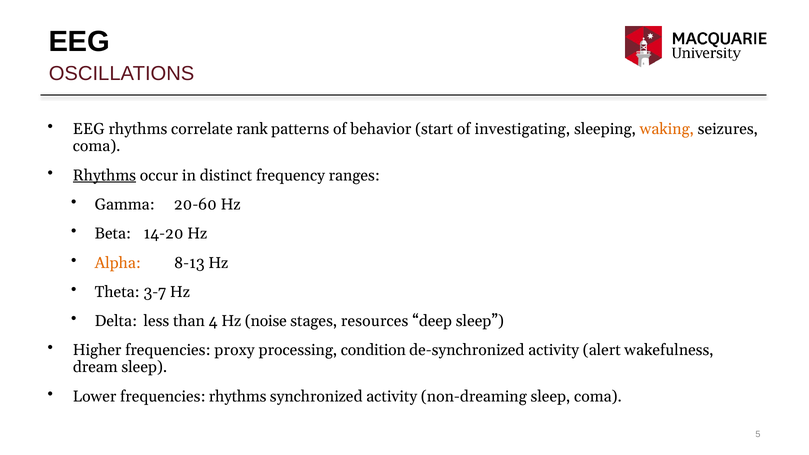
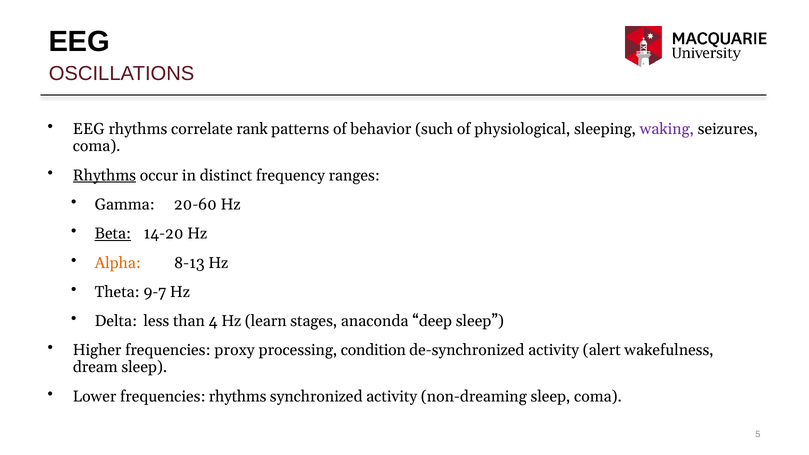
start: start -> such (434, 129)
investigating: investigating -> physiological (522, 129)
waking colour: orange -> purple (667, 129)
Beta underline: none -> present (113, 234)
3-7: 3-7 -> 9-7 (155, 292)
noise: noise -> learn (266, 321)
resources: resources -> anaconda (375, 321)
